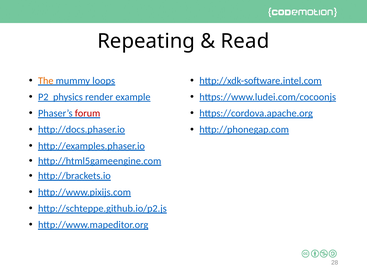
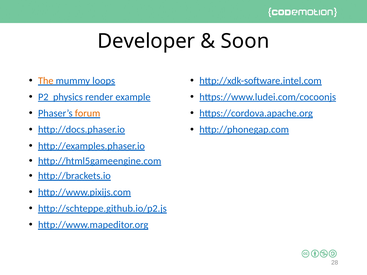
Repeating: Repeating -> Developer (146, 41)
Read: Read -> Soon (245, 41)
forum colour: red -> orange (88, 113)
